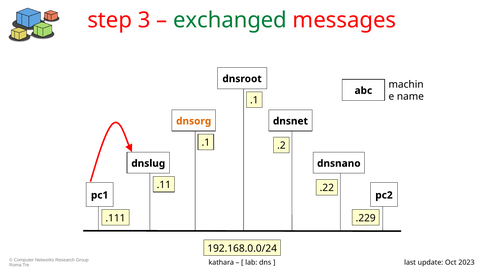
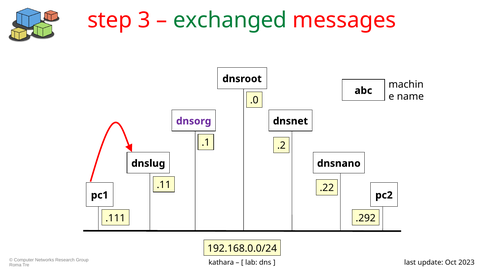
.1: .1 -> .0 (254, 100)
dnsorg colour: orange -> purple (194, 121)
.229: .229 -> .292 (366, 218)
